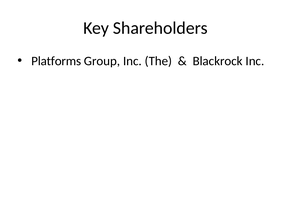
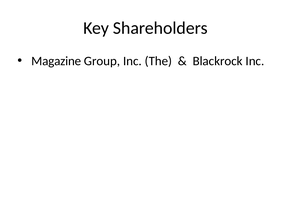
Platforms: Platforms -> Magazine (56, 61)
